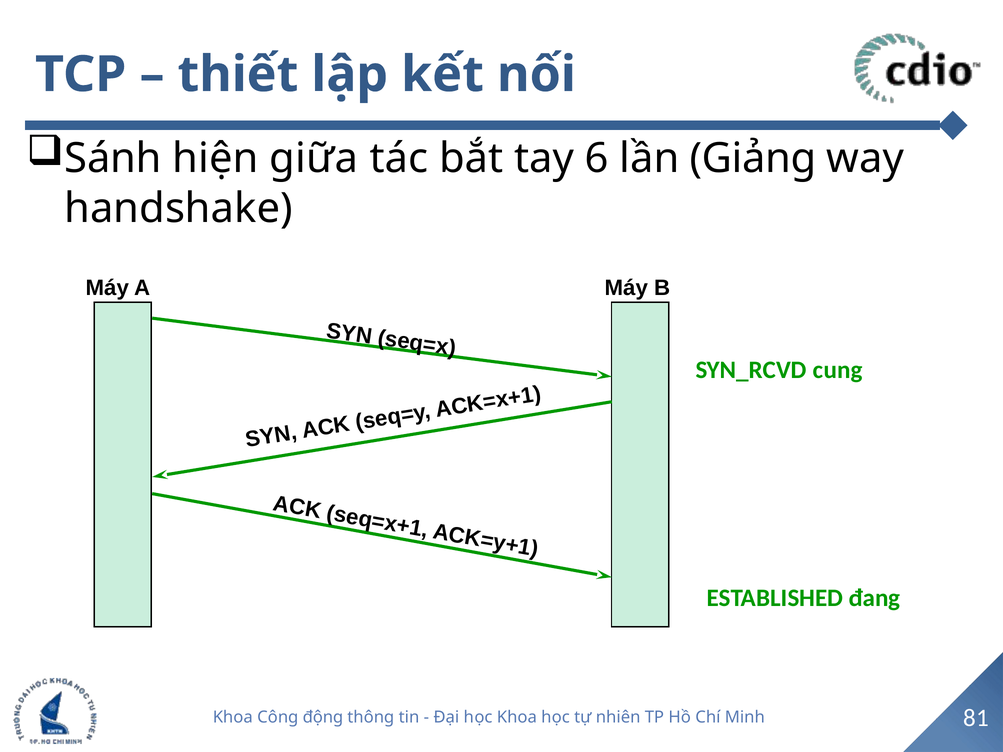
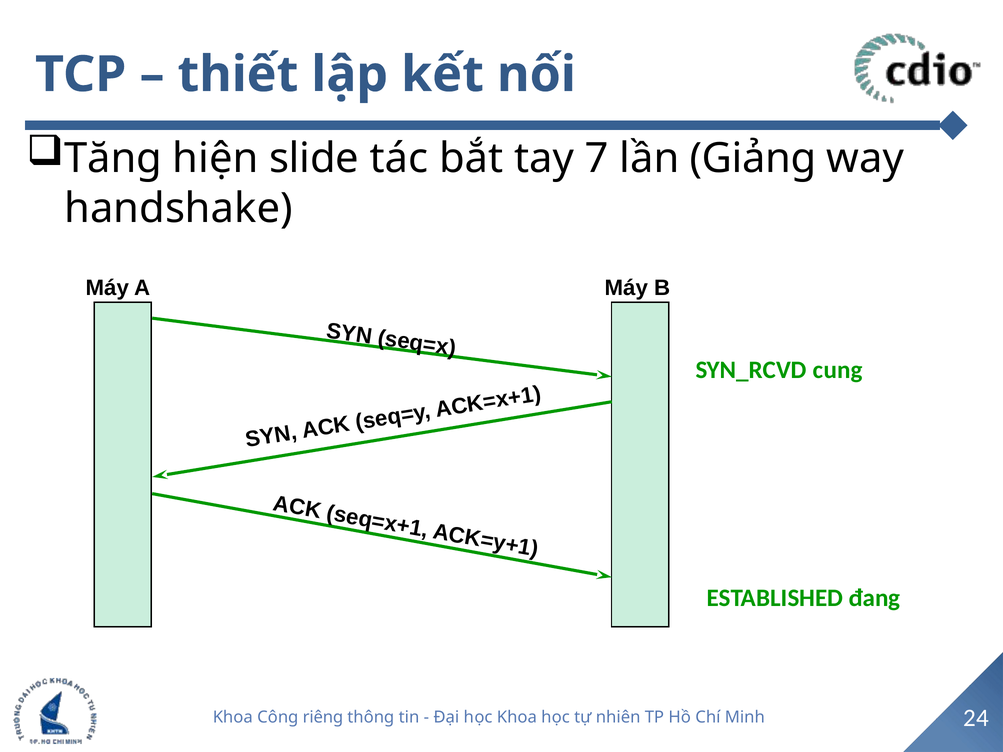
Sánh: Sánh -> Tăng (113, 158)
giữa: giữa -> slide (314, 158)
6: 6 -> 7 (597, 158)
động: động -> riêng (323, 718)
81: 81 -> 24 (976, 718)
